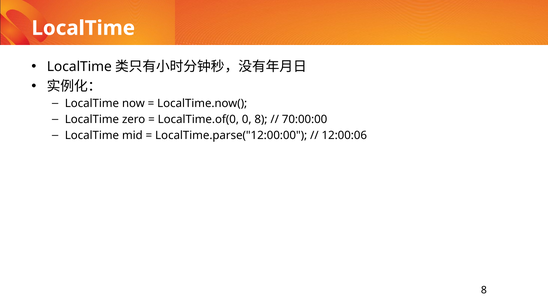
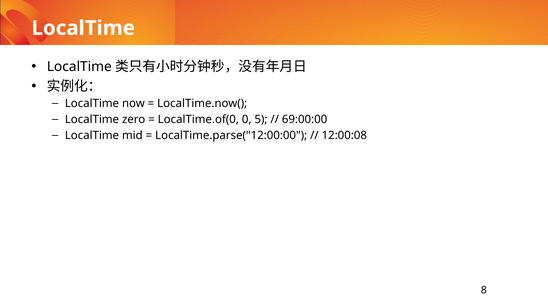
0 8: 8 -> 5 (261, 120)
70:00:00: 70:00:00 -> 69:00:00 (305, 120)
12:00:06: 12:00:06 -> 12:00:08 (344, 136)
